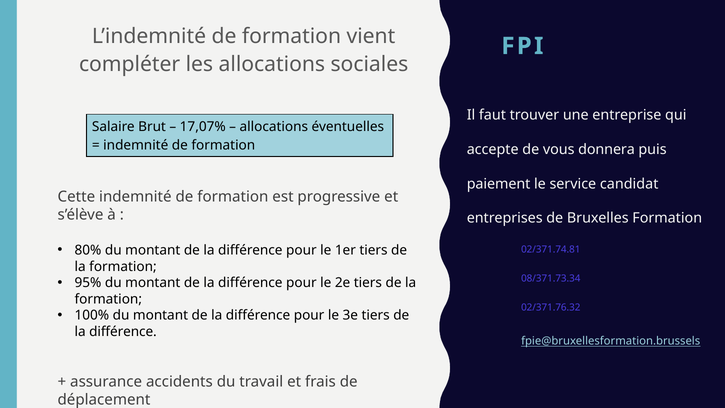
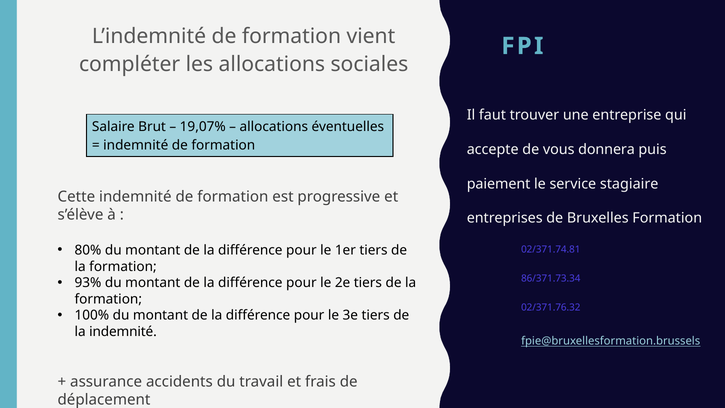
17,07%: 17,07% -> 19,07% (203, 127)
candidat: candidat -> stagiaire (629, 184)
08/371.73.34: 08/371.73.34 -> 86/371.73.34 (551, 278)
95%: 95% -> 93% (88, 283)
différence: différence -> indemnité (123, 332)
